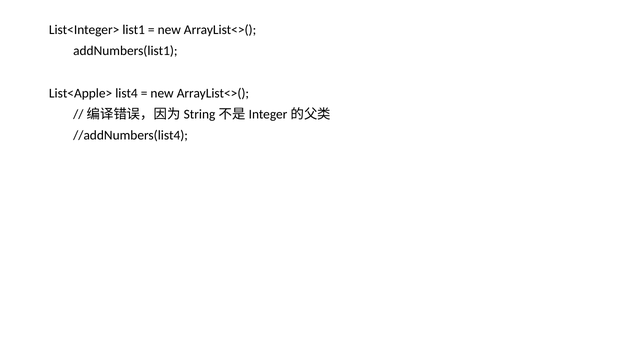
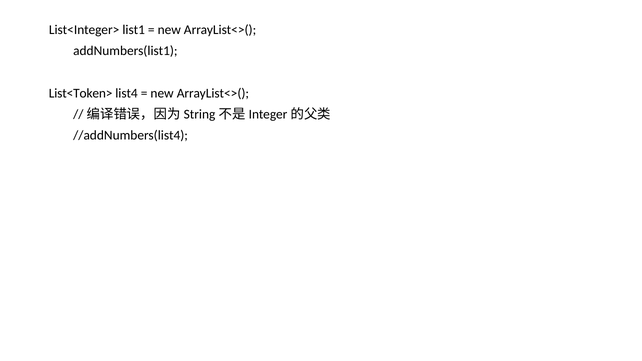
List<Apple>: List<Apple> -> List<Token> (81, 93)
